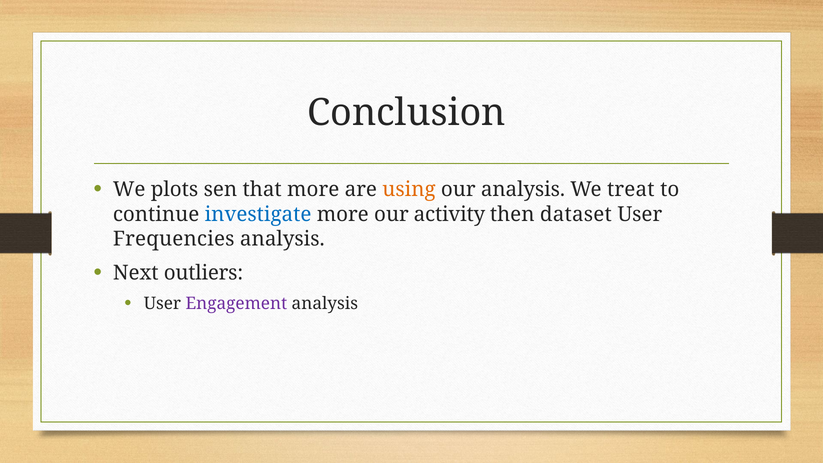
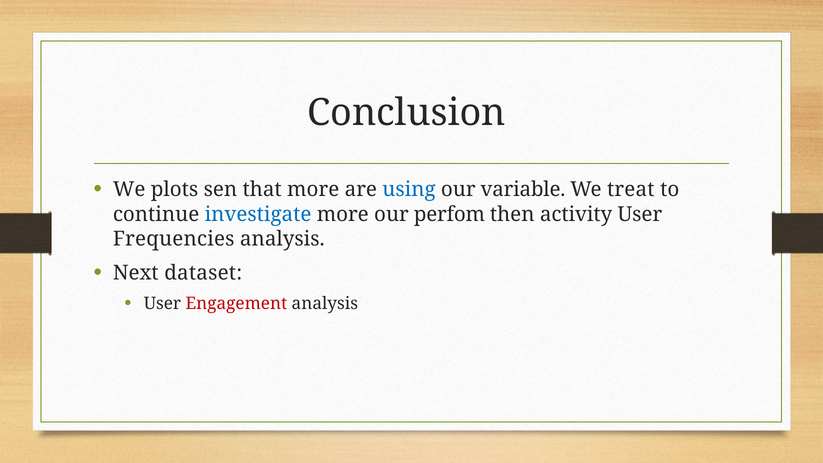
using colour: orange -> blue (409, 189)
our analysis: analysis -> variable (523, 189)
activity: activity -> perfom (449, 214)
dataset: dataset -> activity (576, 214)
outliers: outliers -> dataset (203, 273)
Engagement colour: purple -> red (236, 304)
